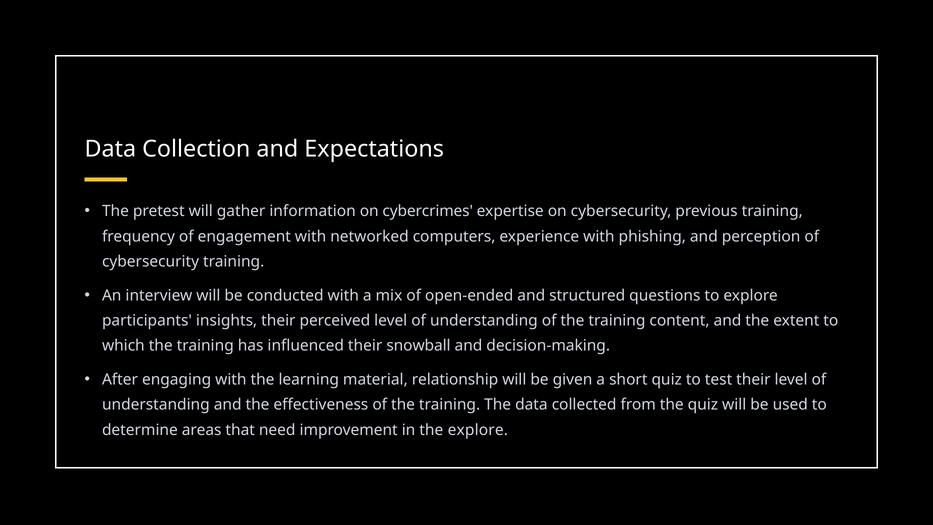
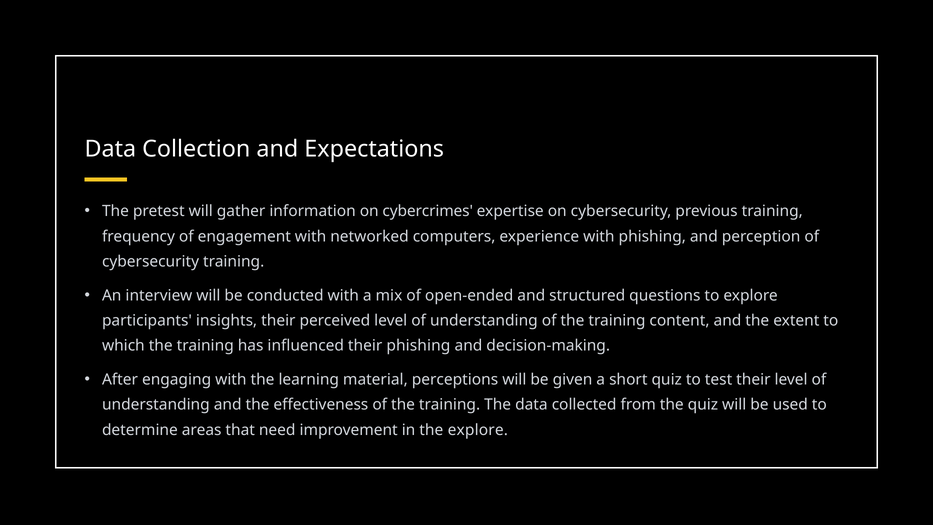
their snowball: snowball -> phishing (418, 346)
relationship: relationship -> perceptions (455, 380)
